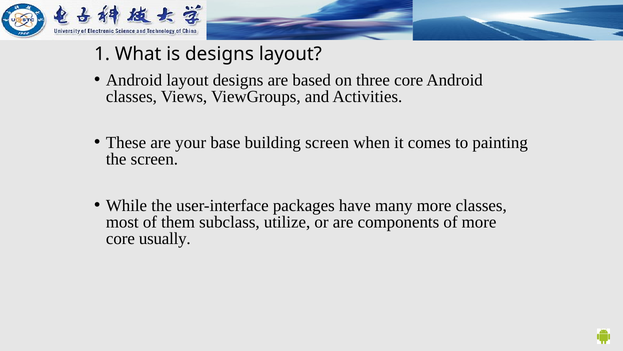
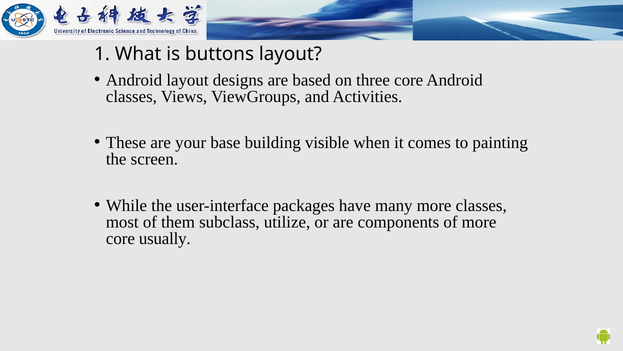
is designs: designs -> buttons (220, 54)
building screen: screen -> visible (327, 143)
